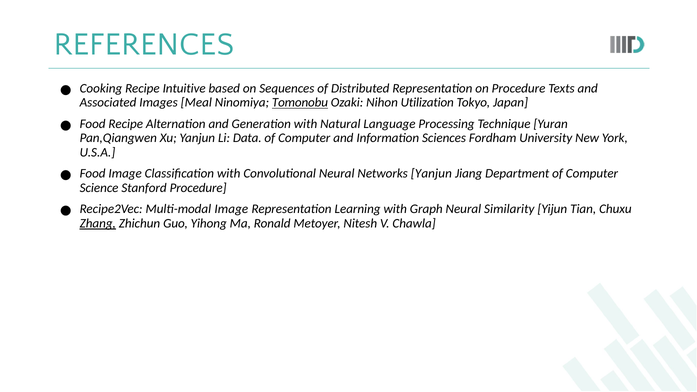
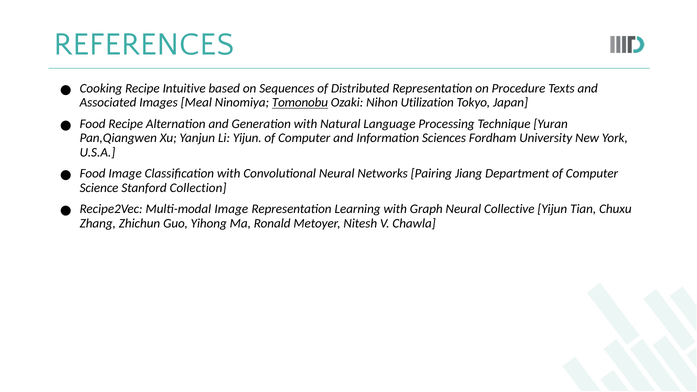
Li Data: Data -> Yijun (247, 138)
Networks Yanjun: Yanjun -> Pairing (431, 174)
Stanford Procedure: Procedure -> Collection (198, 188)
Similarity: Similarity -> Collective (509, 209)
Zhang underline: present -> none (98, 223)
